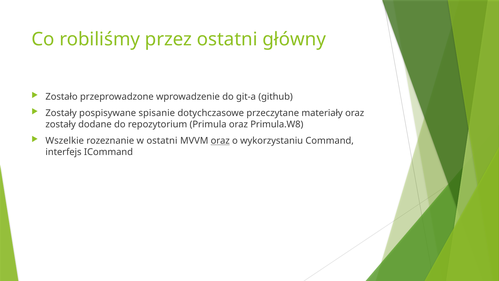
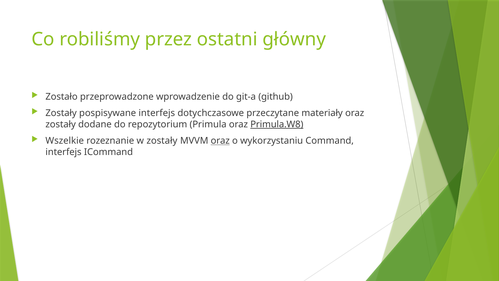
pospisywane spisanie: spisanie -> interfejs (157, 113)
Primula.W8 underline: none -> present (277, 124)
w ostatni: ostatni -> zostały (162, 141)
